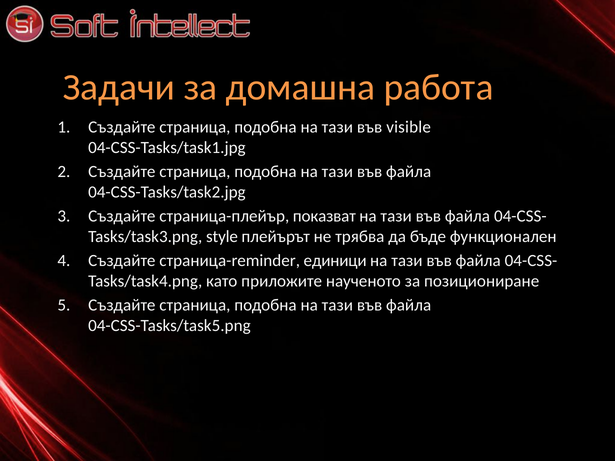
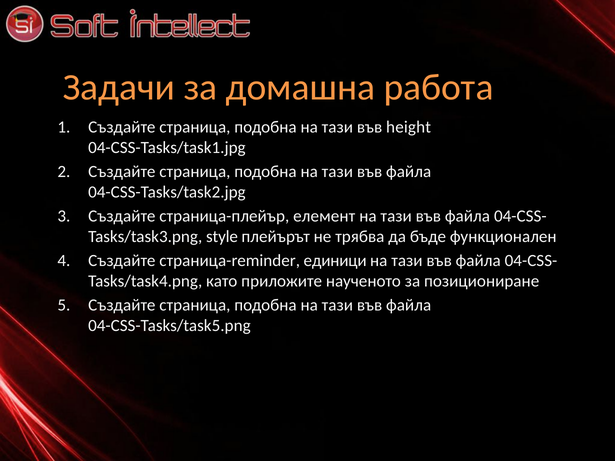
visible: visible -> height (409, 127)
показват: показват -> елемент (324, 216)
